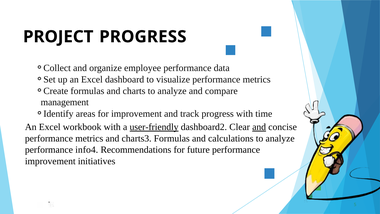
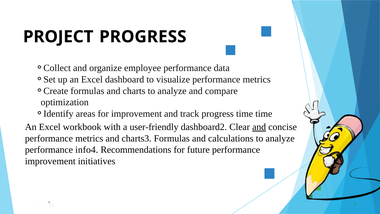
management: management -> optimization (65, 102)
progress with: with -> time (245, 114)
user-friendly underline: present -> none (154, 127)
